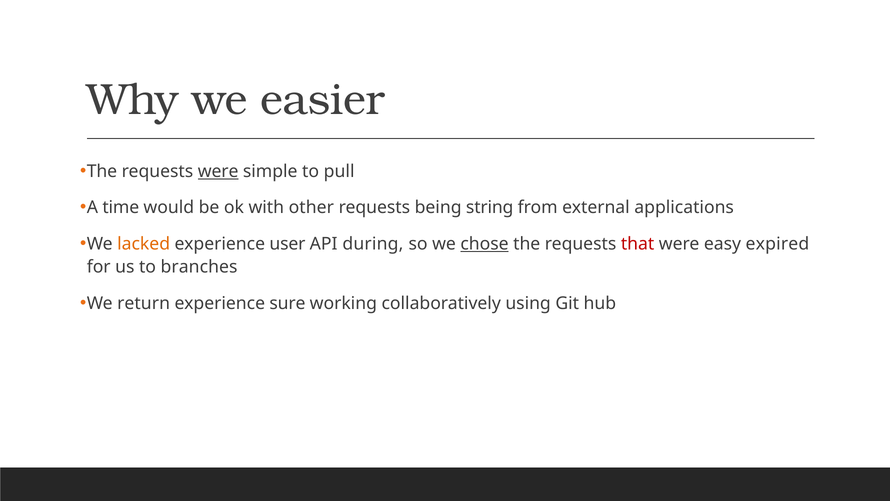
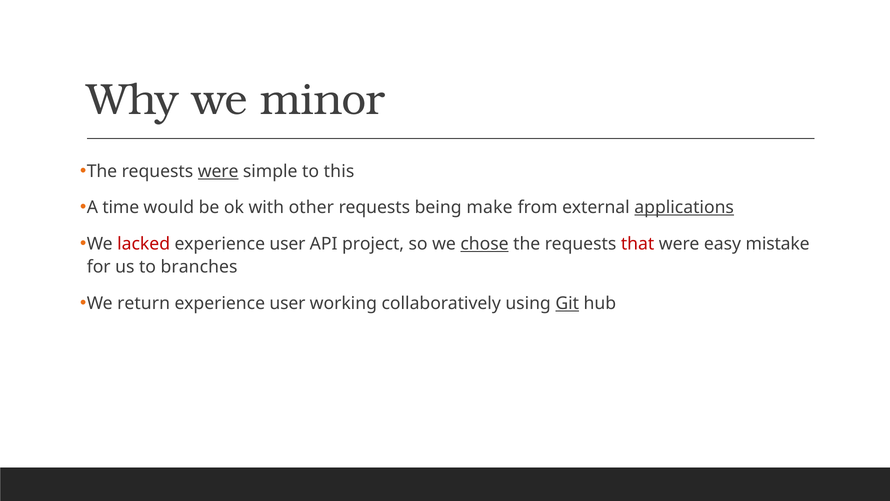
easier: easier -> minor (323, 100)
pull: pull -> this (339, 171)
string: string -> make (490, 207)
applications underline: none -> present (684, 207)
lacked colour: orange -> red (144, 244)
during: during -> project (373, 244)
expired: expired -> mistake (778, 244)
sure: sure -> user (287, 303)
Git underline: none -> present (567, 303)
